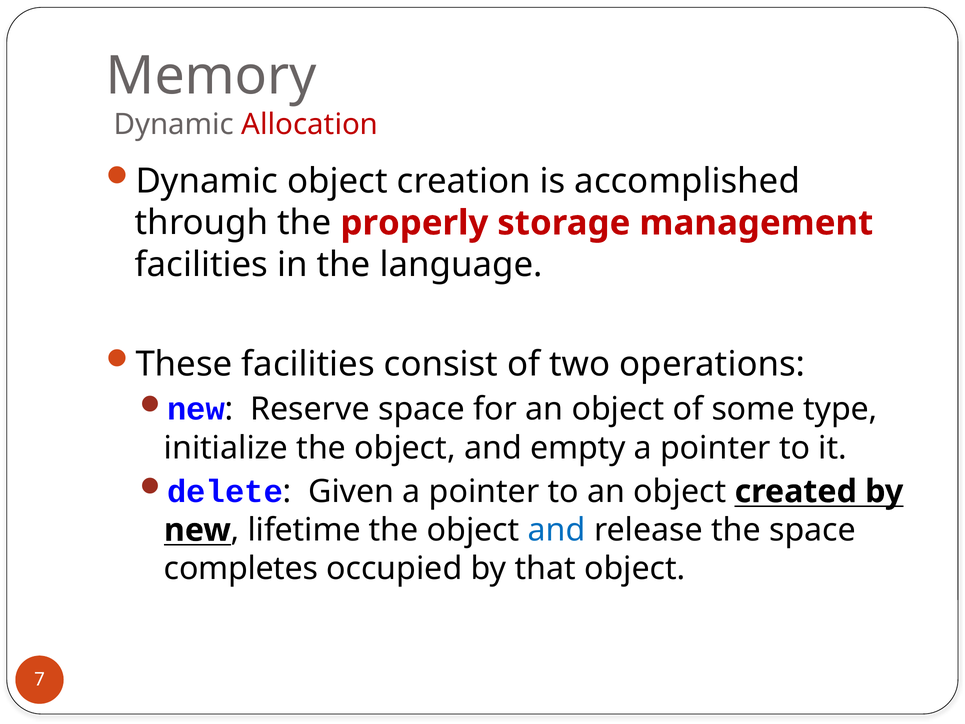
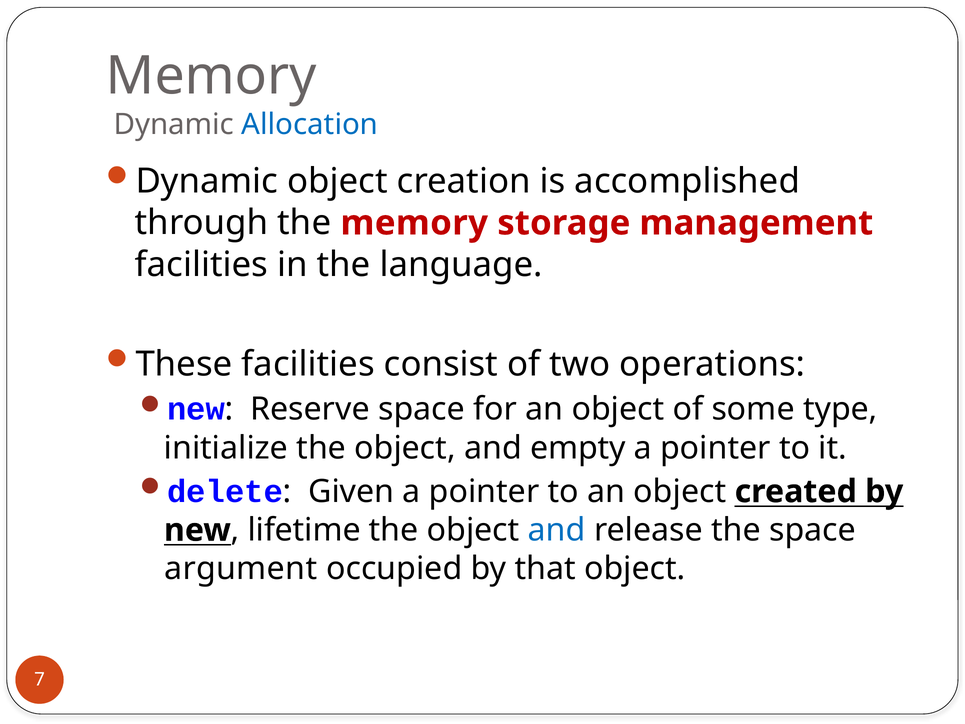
Allocation colour: red -> blue (310, 124)
the properly: properly -> memory (414, 223)
completes: completes -> argument (241, 569)
